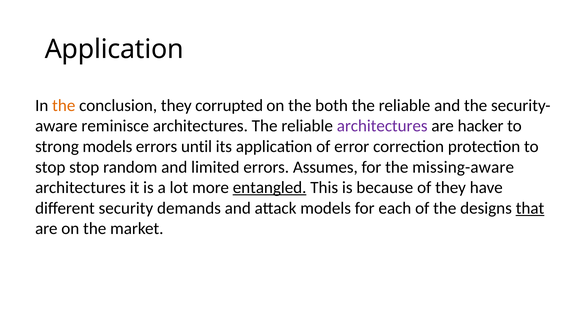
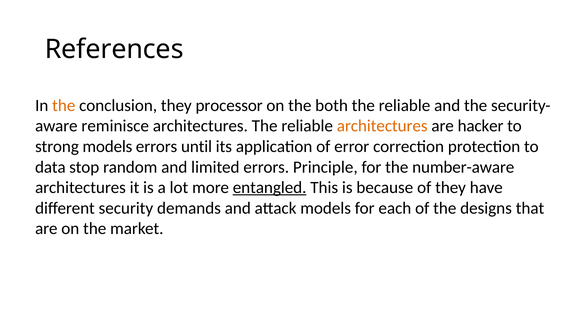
Application: Application -> References (114, 49)
corrupted: corrupted -> processor (229, 105)
architectures colour: purple -> orange (382, 126)
stop: stop -> data (50, 167)
Assumes: Assumes -> Principle (325, 167)
missing-aware: missing-aware -> number-aware (463, 167)
that underline: present -> none (530, 208)
